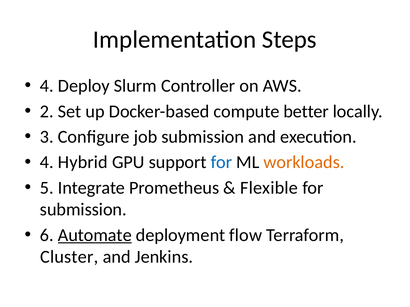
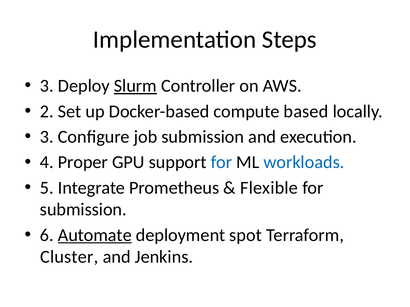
4: 4 -> 3 (47, 86)
Slurm underline: none -> present (135, 86)
better: better -> based (306, 112)
Hybrid: Hybrid -> Proper (83, 163)
workloads colour: orange -> blue (304, 163)
flow: flow -> spot (246, 235)
